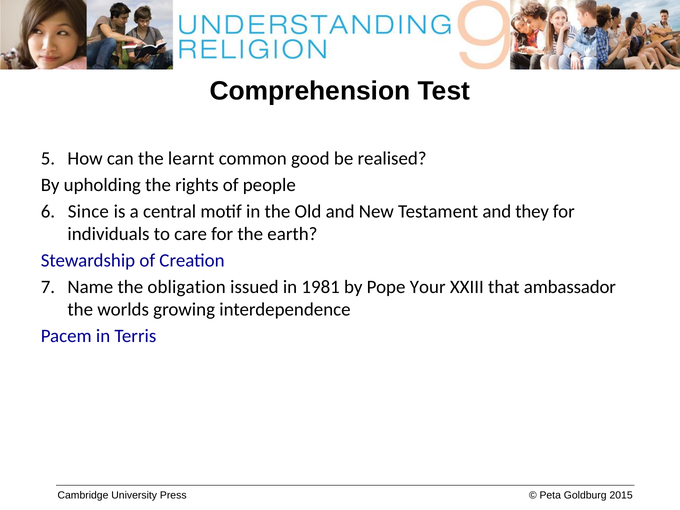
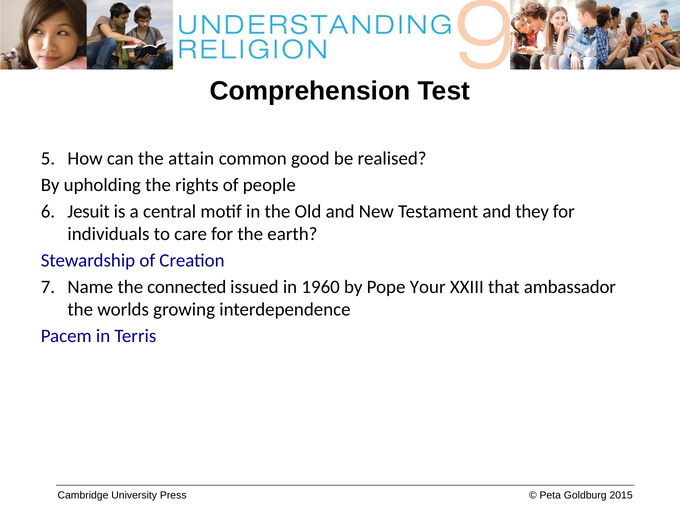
learnt: learnt -> attain (191, 158)
Since: Since -> Jesuit (89, 211)
obligation: obligation -> connected (187, 287)
1981: 1981 -> 1960 (321, 287)
